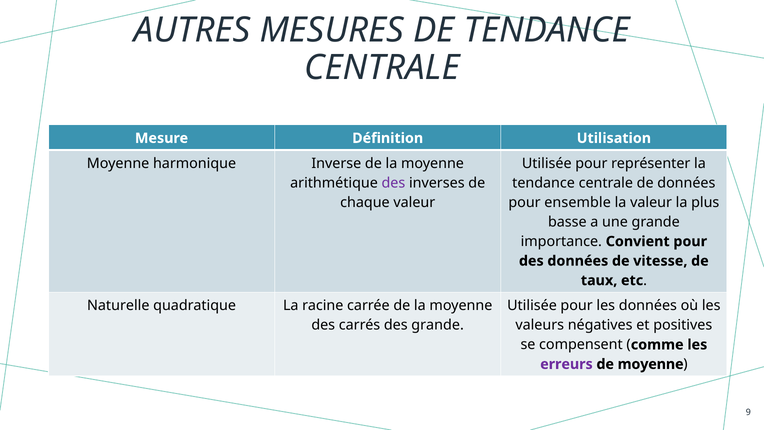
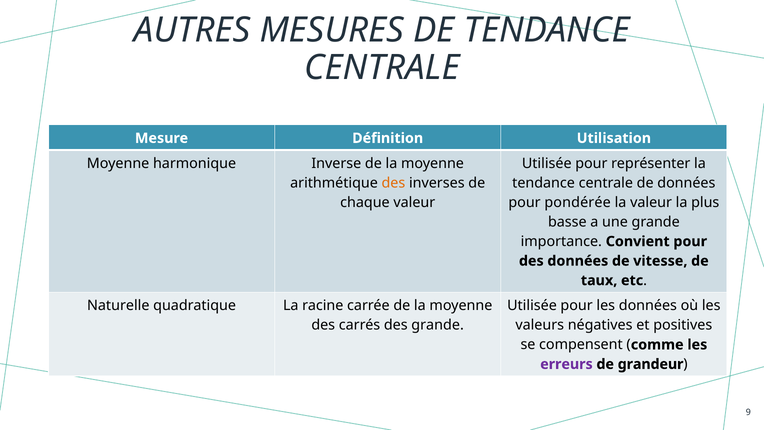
des colour: purple -> orange (393, 183)
ensemble: ensemble -> pondérée (578, 202)
de moyenne: moyenne -> grandeur (651, 364)
